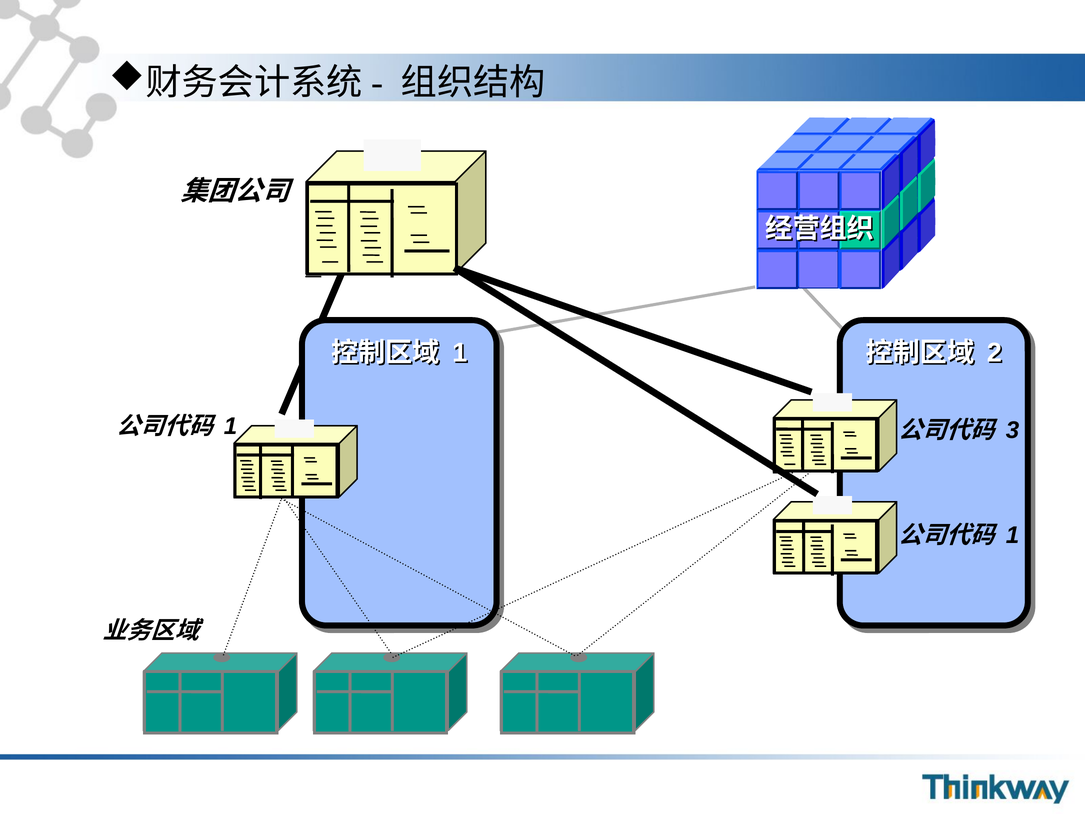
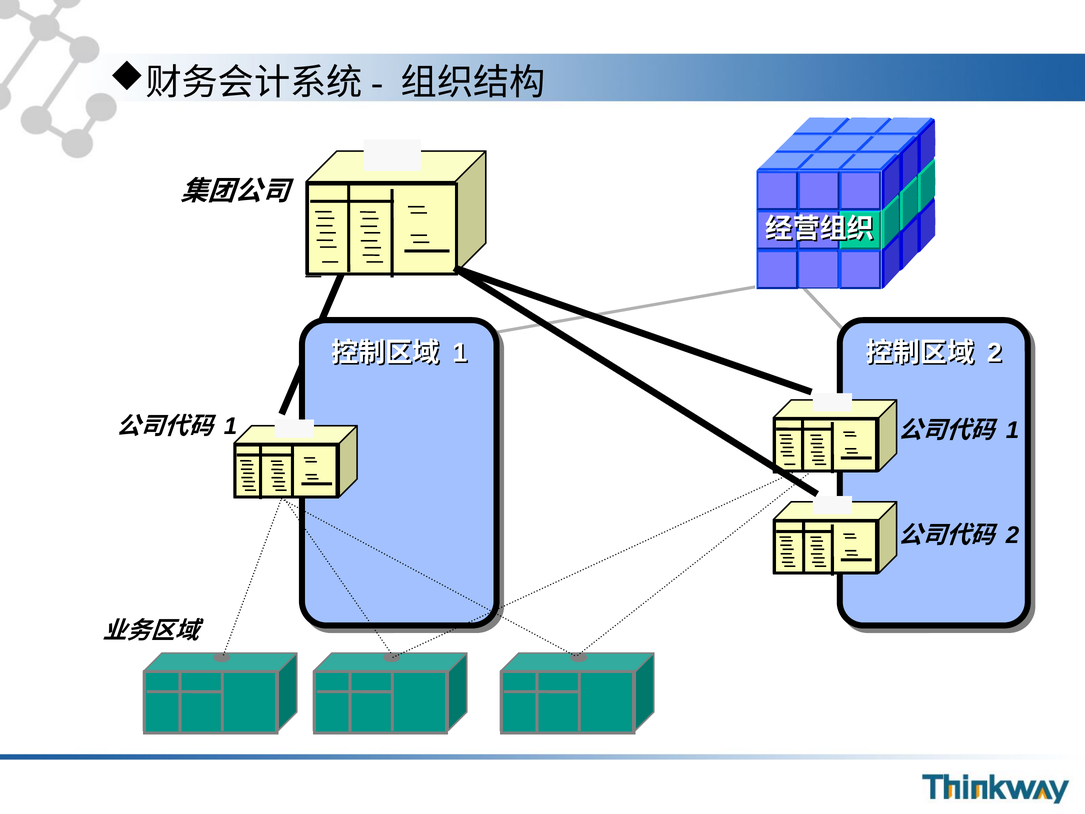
3: 3 -> 1 (1013, 430)
1: 1 -> 2 (1013, 535)
